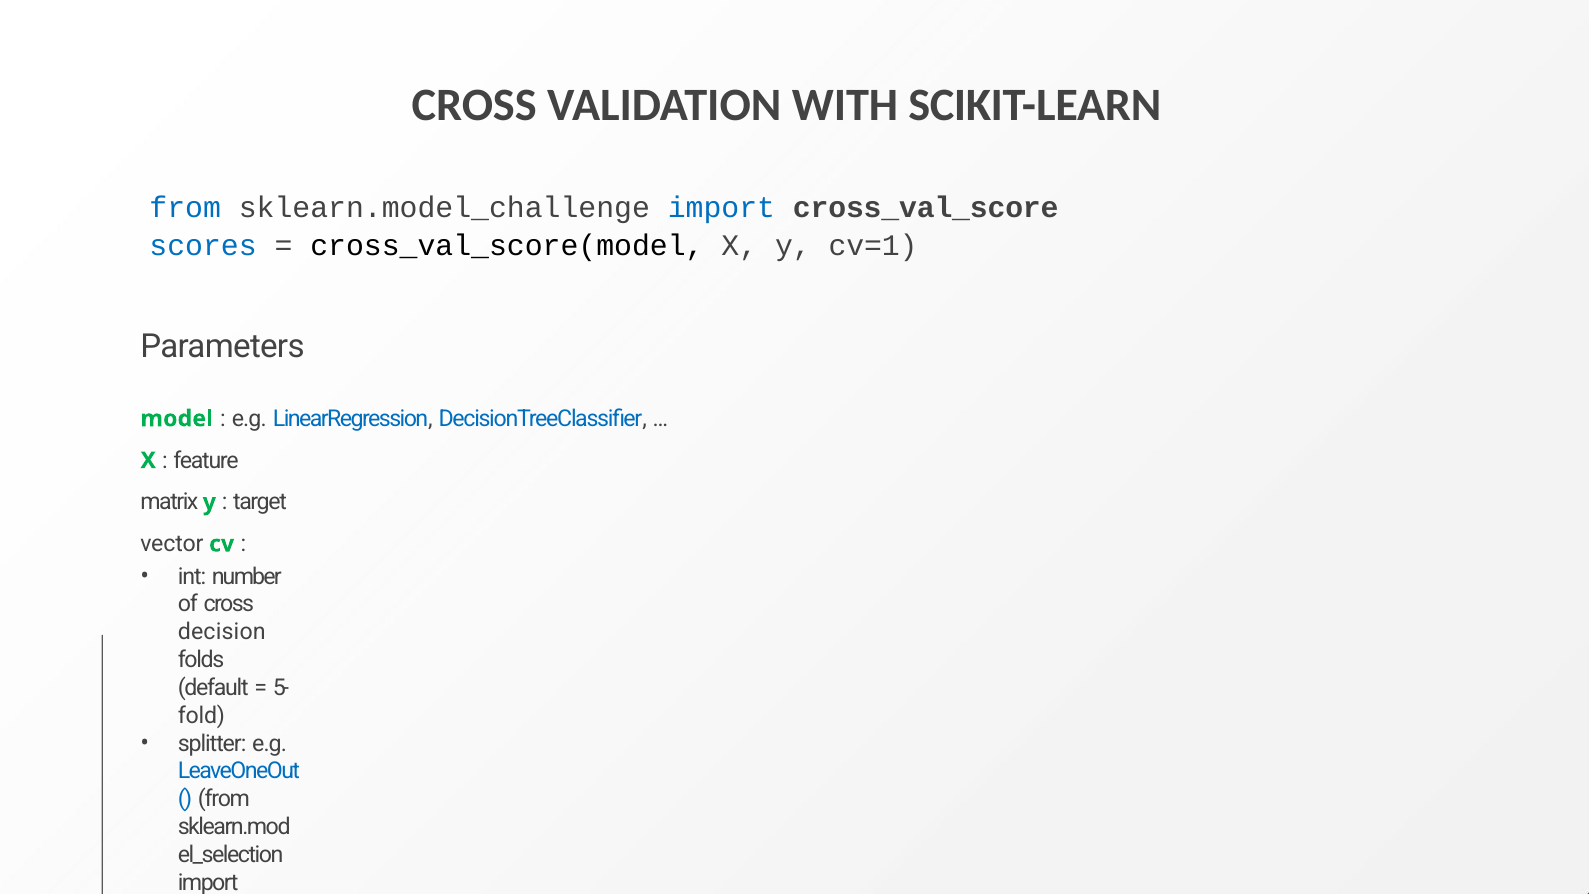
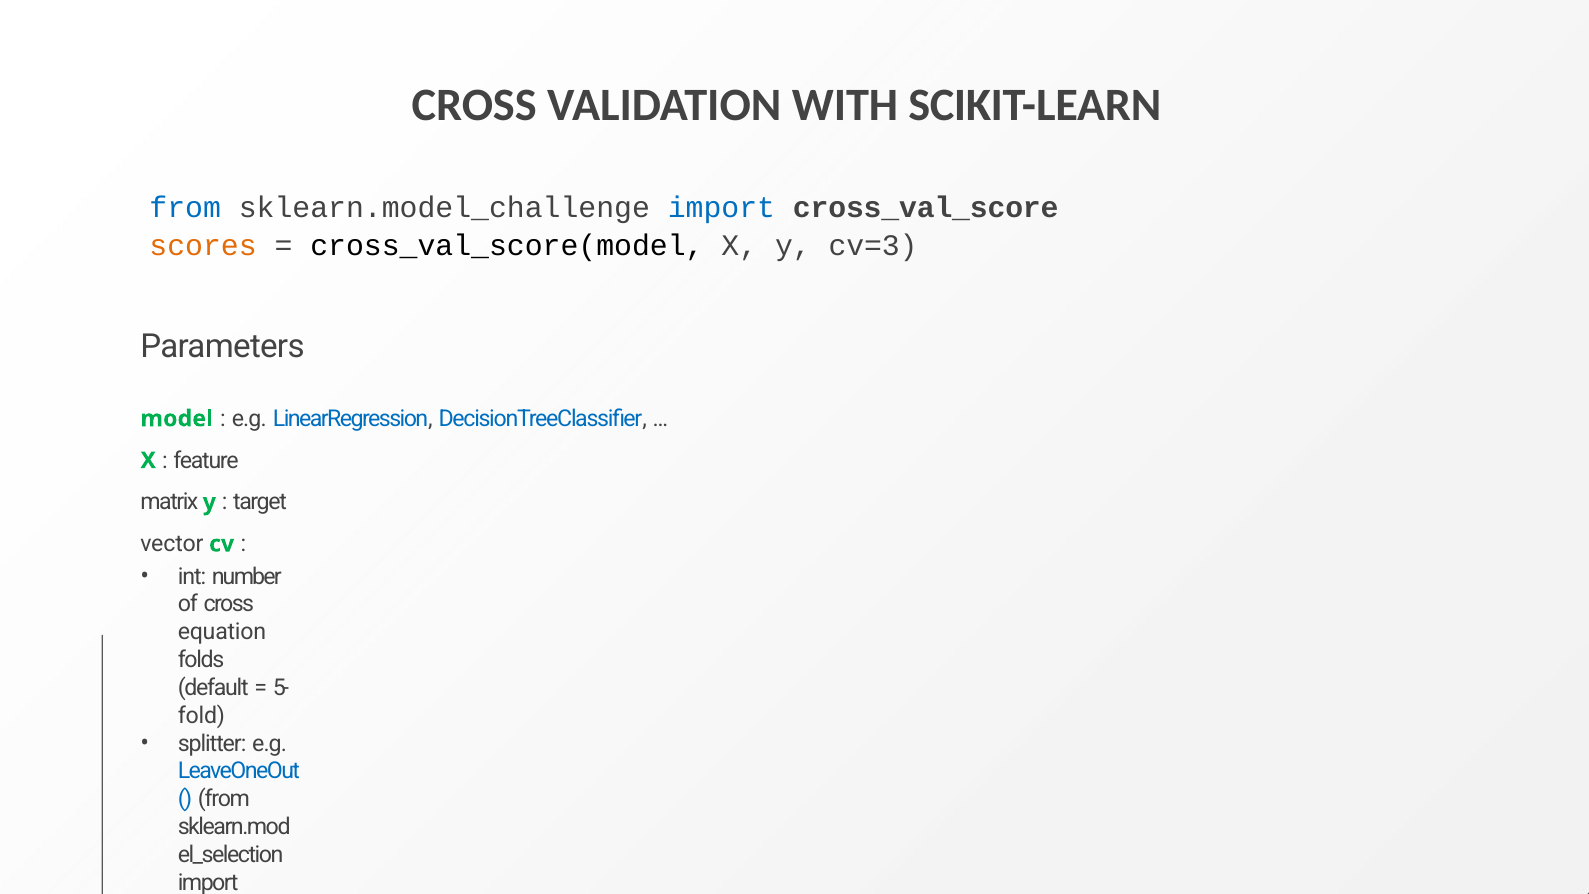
scores colour: blue -> orange (203, 245)
cv=1: cv=1 -> cv=3 (873, 245)
decision: decision -> equation (222, 632)
